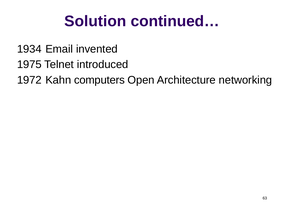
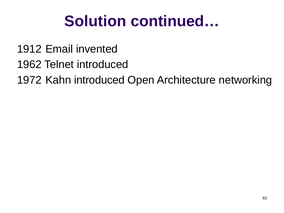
1934: 1934 -> 1912 (29, 49)
1975: 1975 -> 1962 (29, 65)
Kahn computers: computers -> introduced (99, 80)
